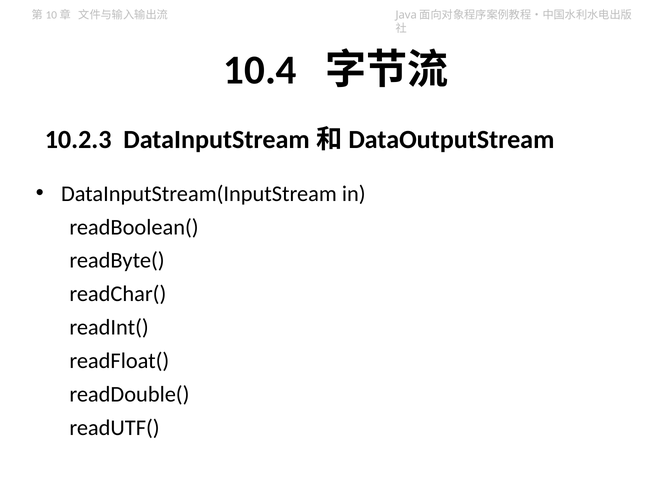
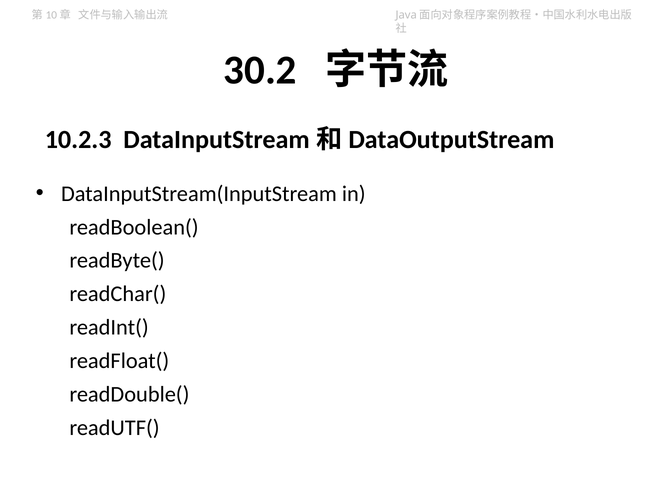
10.4: 10.4 -> 30.2 (260, 70)
